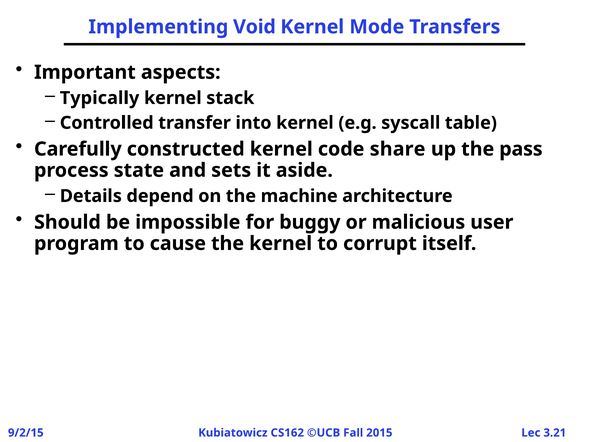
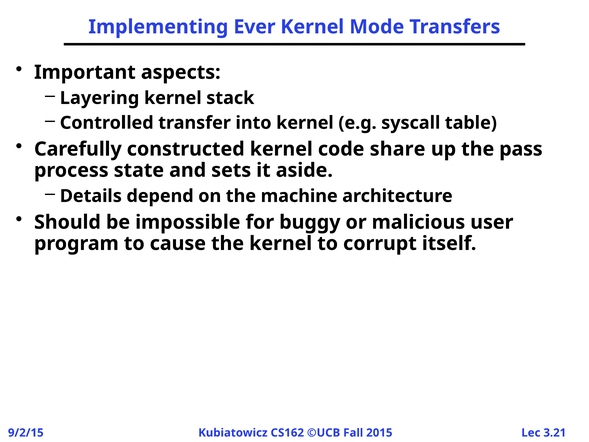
Void: Void -> Ever (254, 27)
Typically: Typically -> Layering (100, 98)
